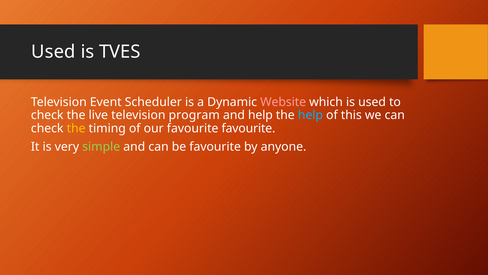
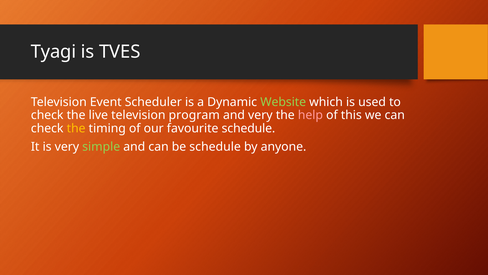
Used: Used -> Tyagi (54, 52)
Website colour: pink -> light green (283, 102)
and help: help -> very (260, 115)
help colour: light blue -> pink (310, 115)
favourite favourite: favourite -> schedule (248, 128)
be favourite: favourite -> schedule (215, 146)
